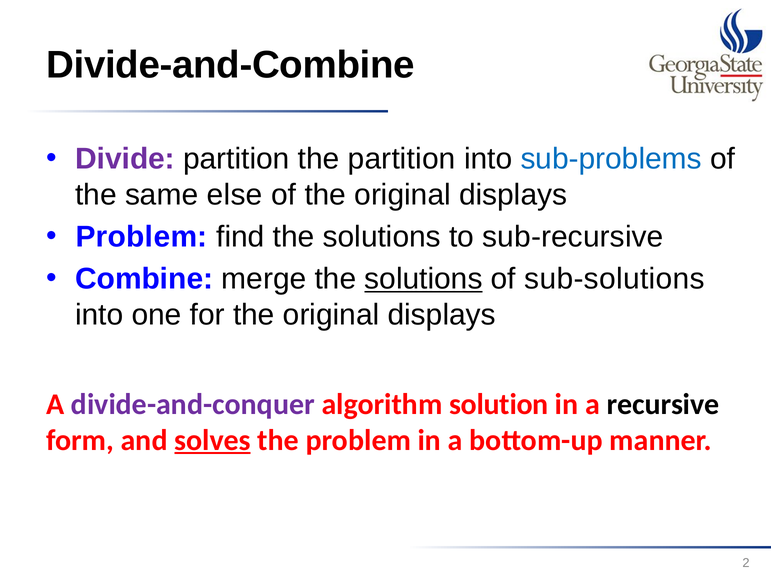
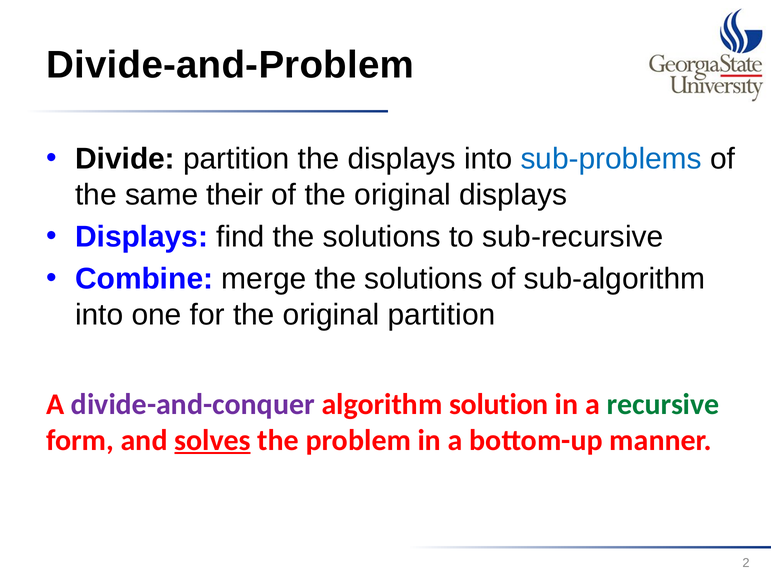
Divide-and-Combine: Divide-and-Combine -> Divide-and-Problem (230, 65)
Divide colour: purple -> black (125, 159)
the partition: partition -> displays (402, 159)
else: else -> their (235, 195)
Problem: Problem -> Displays (142, 237)
solutions underline: present -> none (423, 279)
sub-solutions: sub-solutions -> sub-algorithm (615, 279)
for the original displays: displays -> partition (442, 315)
recursive colour: black -> green (663, 404)
